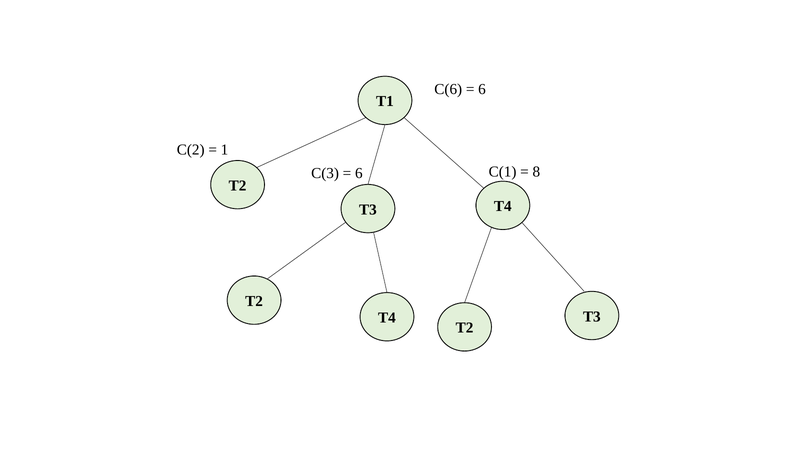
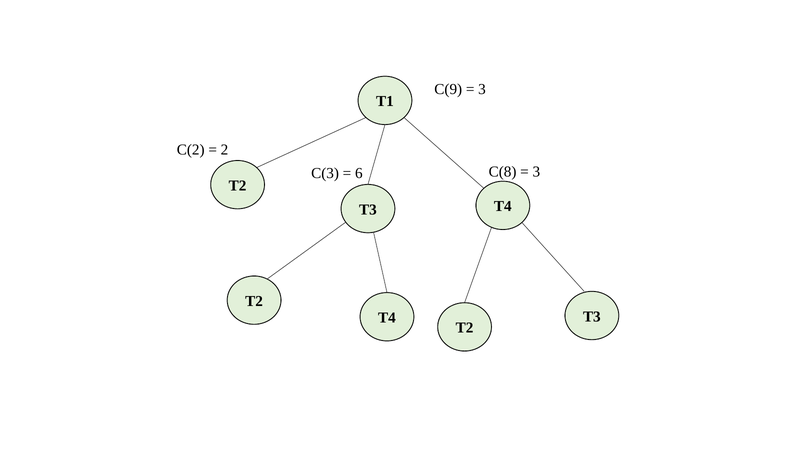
C(6: C(6 -> C(9 (448, 90)
6: 6 -> 3 (482, 90)
1: 1 -> 2 (225, 150)
C(1: C(1 -> C(8 (503, 172)
8: 8 -> 3 (536, 172)
